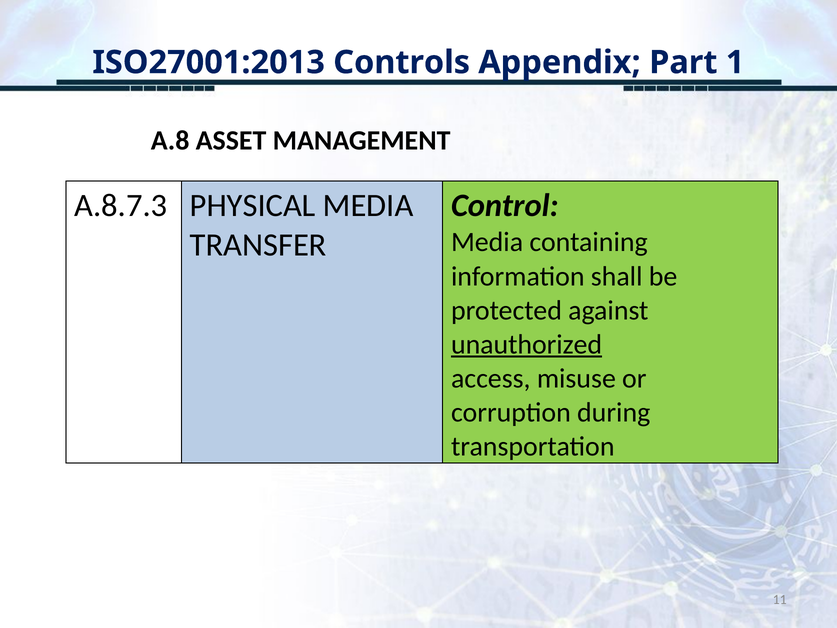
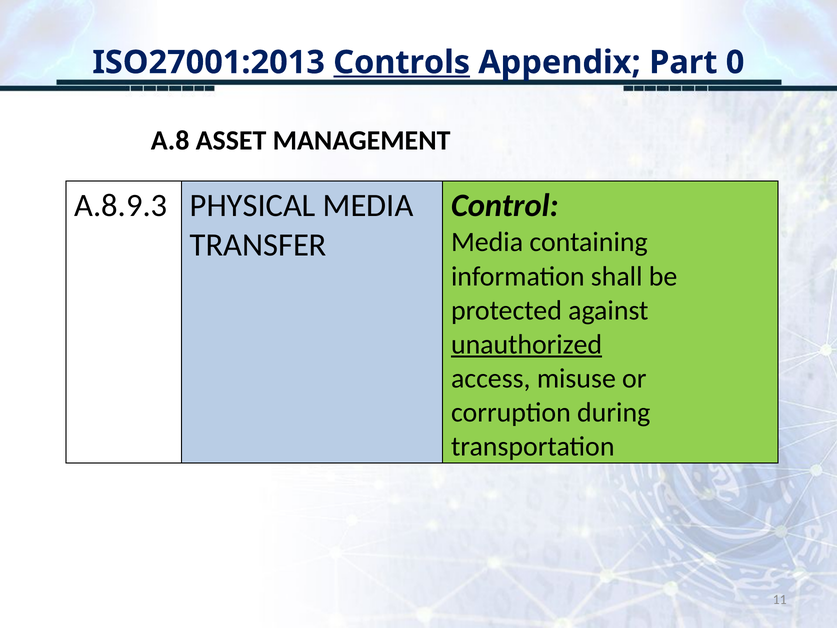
Controls underline: none -> present (402, 62)
1: 1 -> 0 (735, 62)
A.8.7.3: A.8.7.3 -> A.8.9.3 (121, 205)
